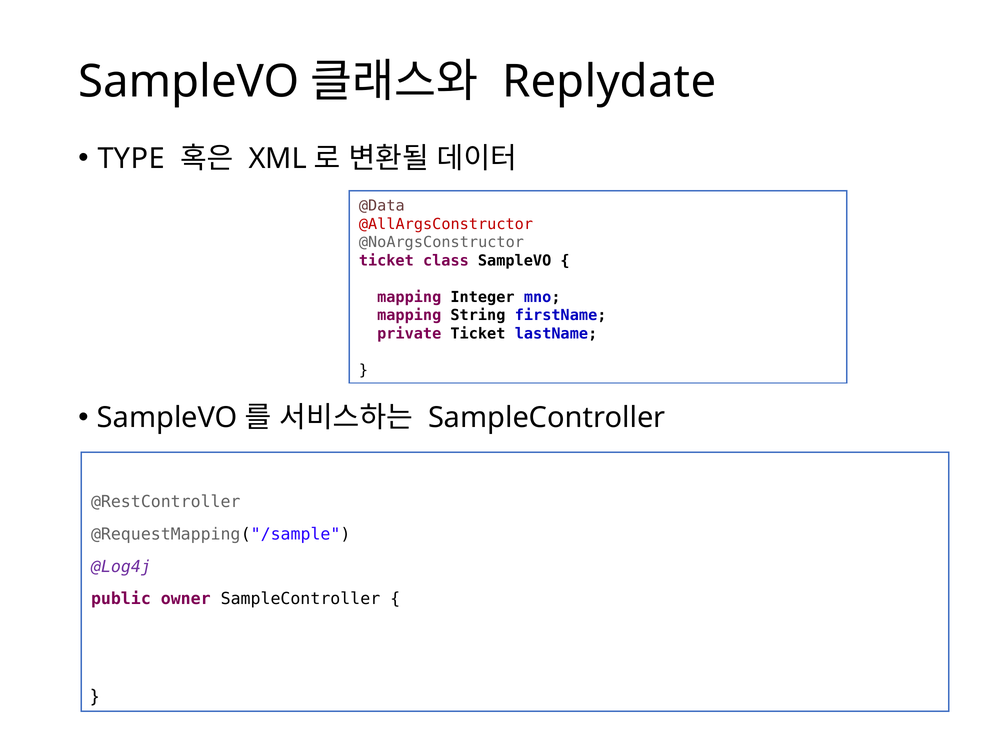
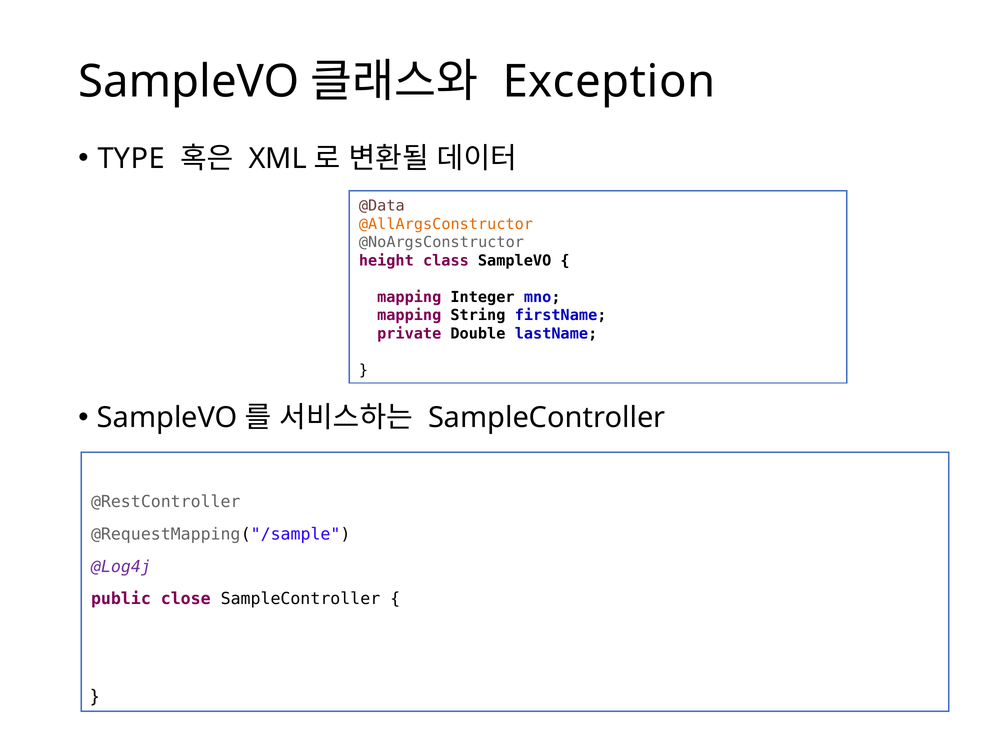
Replydate: Replydate -> Exception (609, 82)
@AllArgsConstructor colour: red -> orange (446, 224)
ticket: ticket -> height (386, 261)
private Ticket: Ticket -> Double (478, 334)
owner: owner -> close (186, 599)
